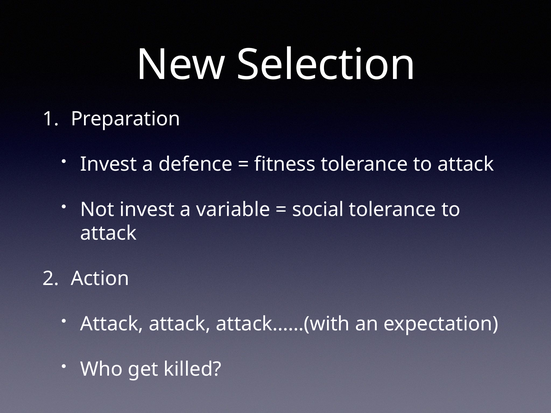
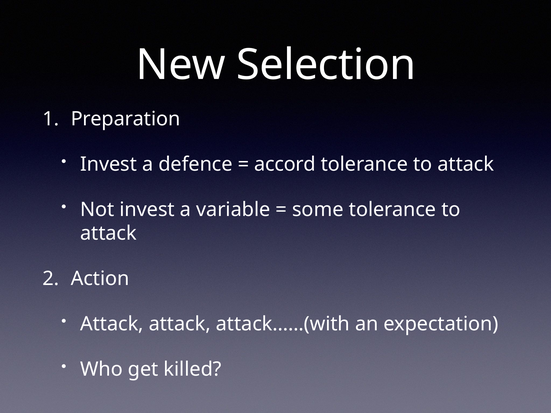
fitness: fitness -> accord (285, 164)
social: social -> some (318, 210)
